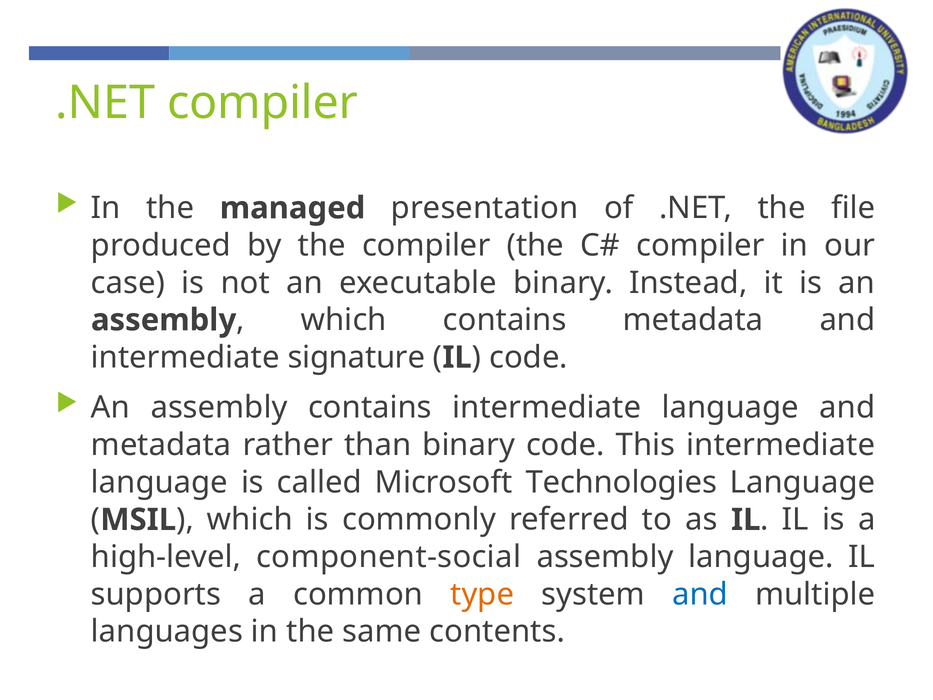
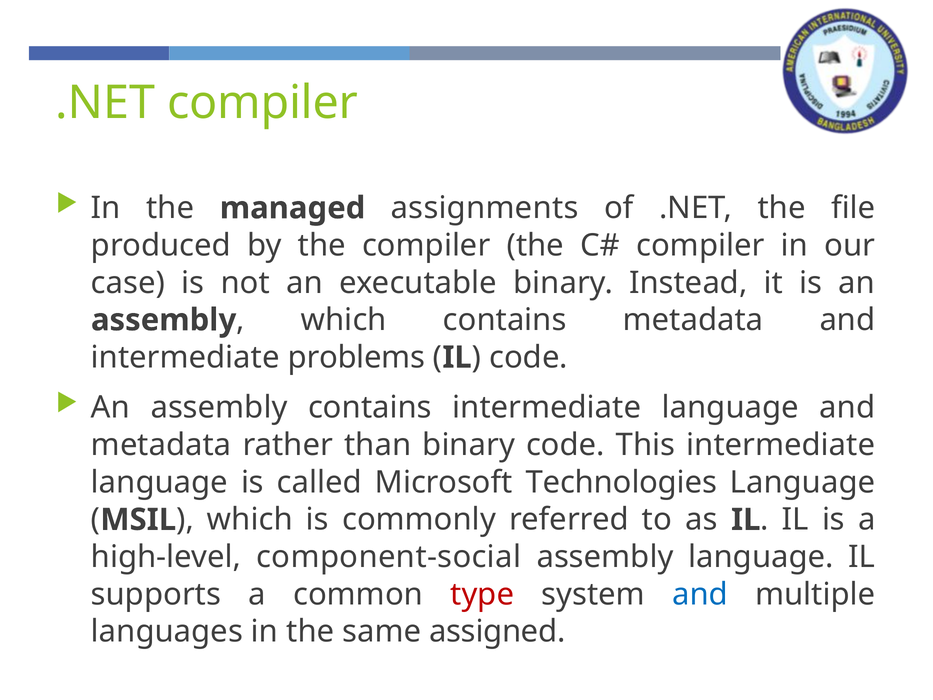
presentation: presentation -> assignments (485, 208)
signature: signature -> problems (356, 357)
type colour: orange -> red (482, 594)
contents: contents -> assigned (497, 631)
